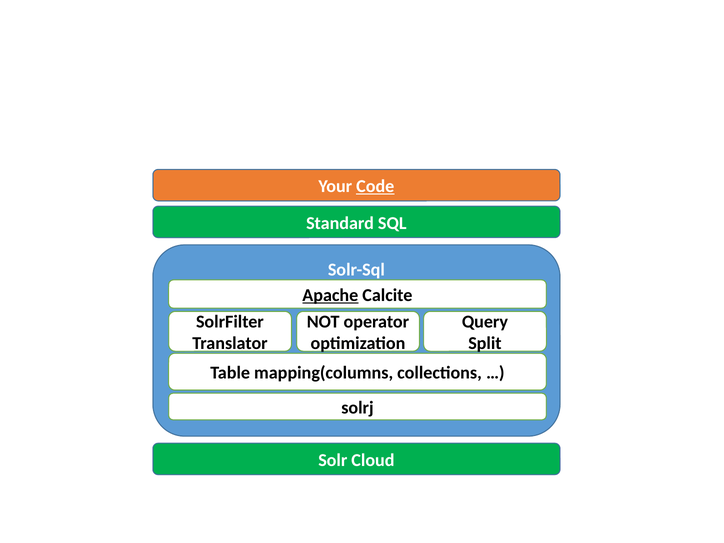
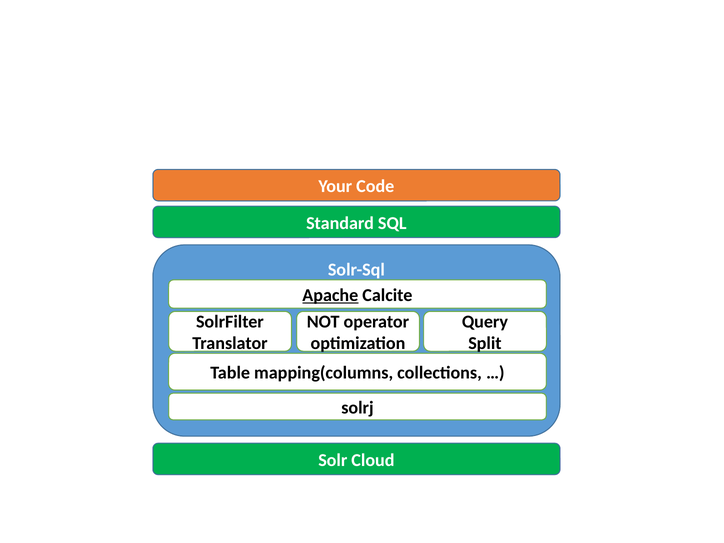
Code underline: present -> none (375, 186)
